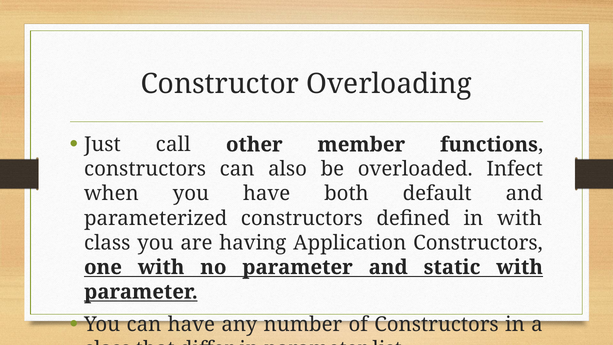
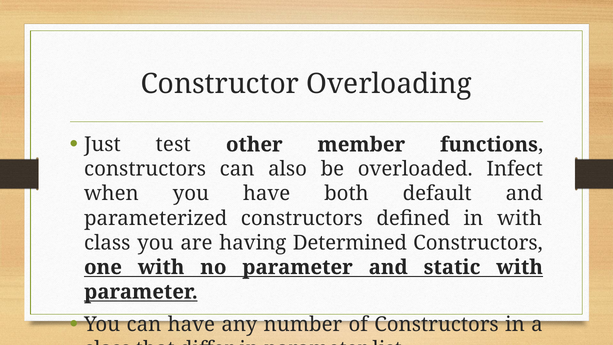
call: call -> test (173, 145)
Application: Application -> Determined (350, 243)
